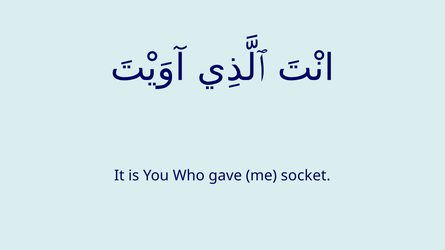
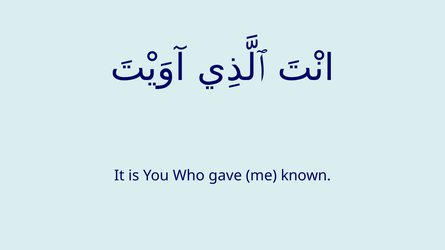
socket: socket -> known (306, 176)
